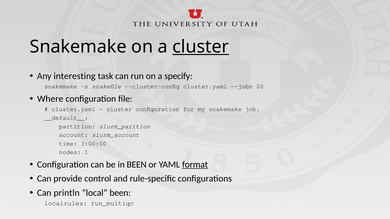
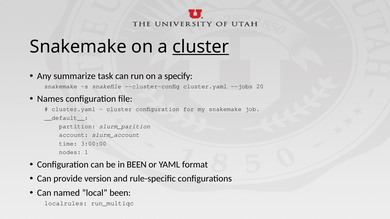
interesting: interesting -> summarize (75, 76)
Where: Where -> Names (50, 99)
format underline: present -> none (195, 165)
control: control -> version (98, 179)
println: println -> named (67, 193)
